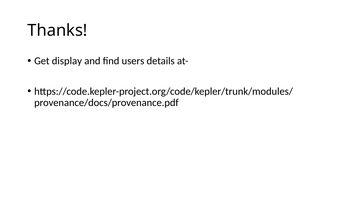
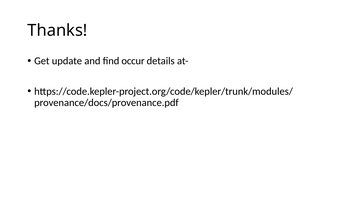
display: display -> update (67, 61)
users: users -> occur (133, 61)
